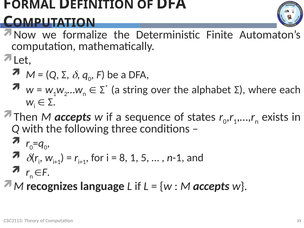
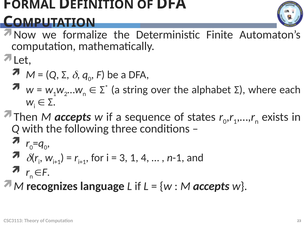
8: 8 -> 3 (123, 158)
5: 5 -> 4 (145, 158)
